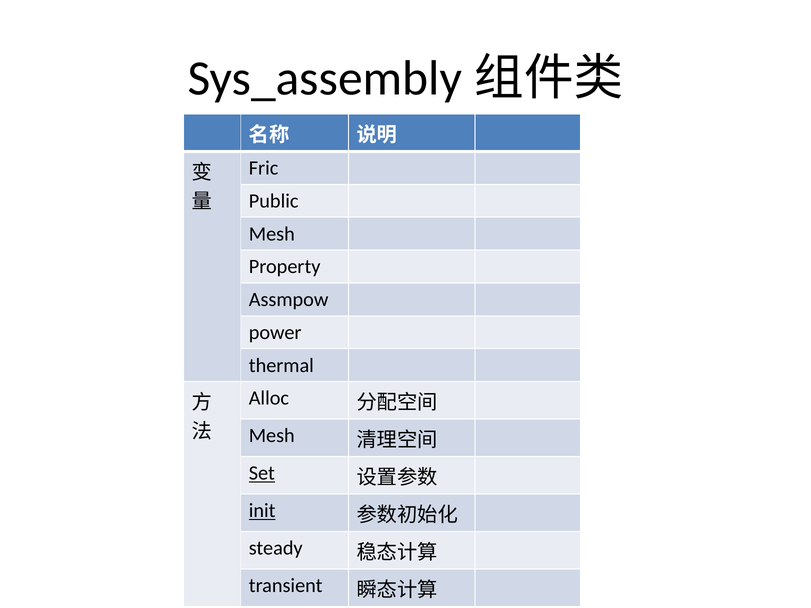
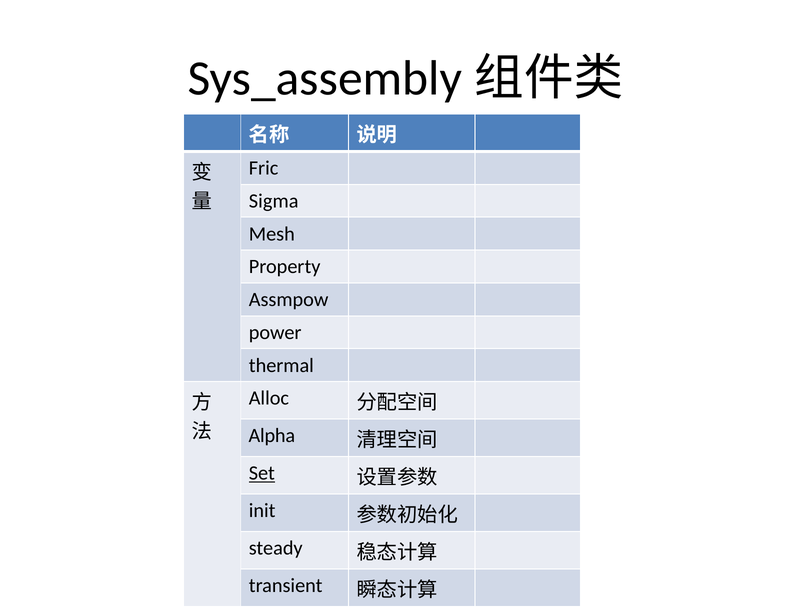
Public: Public -> Sigma (274, 201)
Mesh: Mesh -> Alpha (272, 436)
init underline: present -> none (262, 511)
